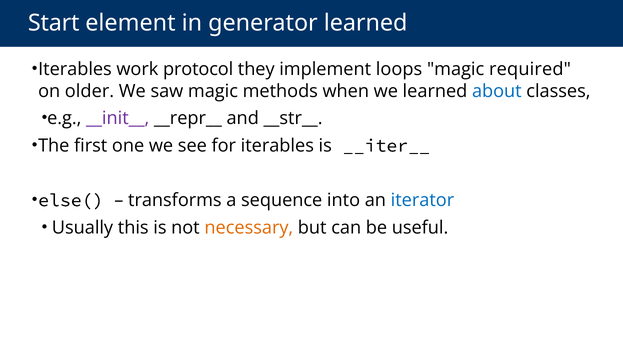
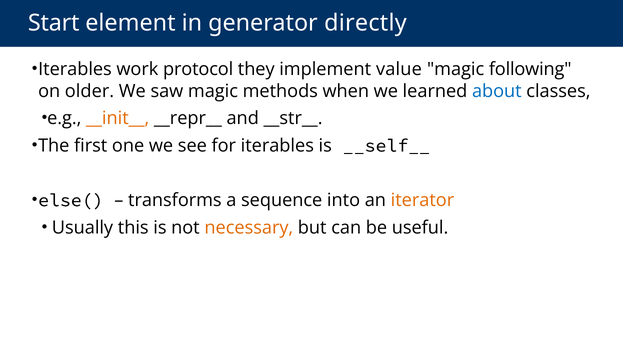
generator learned: learned -> directly (365, 23)
loops: loops -> value (399, 69)
required: required -> following (530, 69)
__init__ colour: purple -> orange (118, 118)
__iter__: __iter__ -> __self__ (386, 145)
iterator colour: blue -> orange (422, 200)
